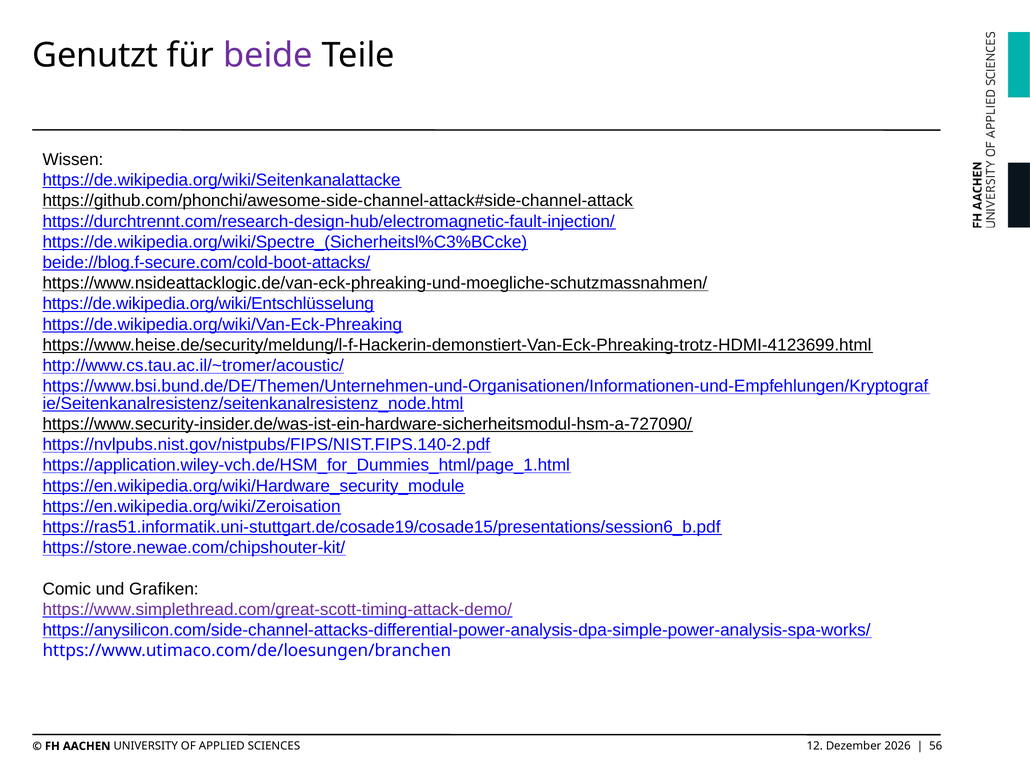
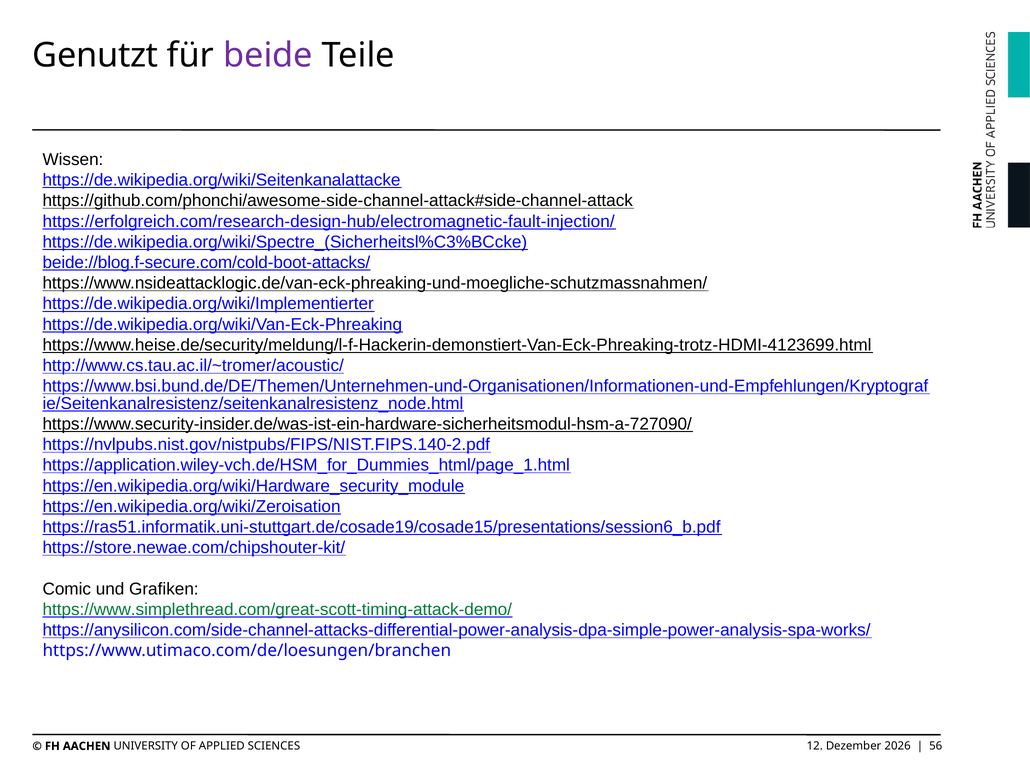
https://durchtrennt.com/research-design-hub/electromagnetic-fault-injection/: https://durchtrennt.com/research-design-hub/electromagnetic-fault-injection/ -> https://erfolgreich.com/research-design-hub/electromagnetic-fault-injection/ (329, 221)
https://de.wikipedia.org/wiki/Entschlüsselung: https://de.wikipedia.org/wiki/Entschlüsselung -> https://de.wikipedia.org/wiki/Implementierter (208, 304)
https://www.simplethread.com/great-scott-timing-attack-demo/ colour: purple -> green (277, 609)
